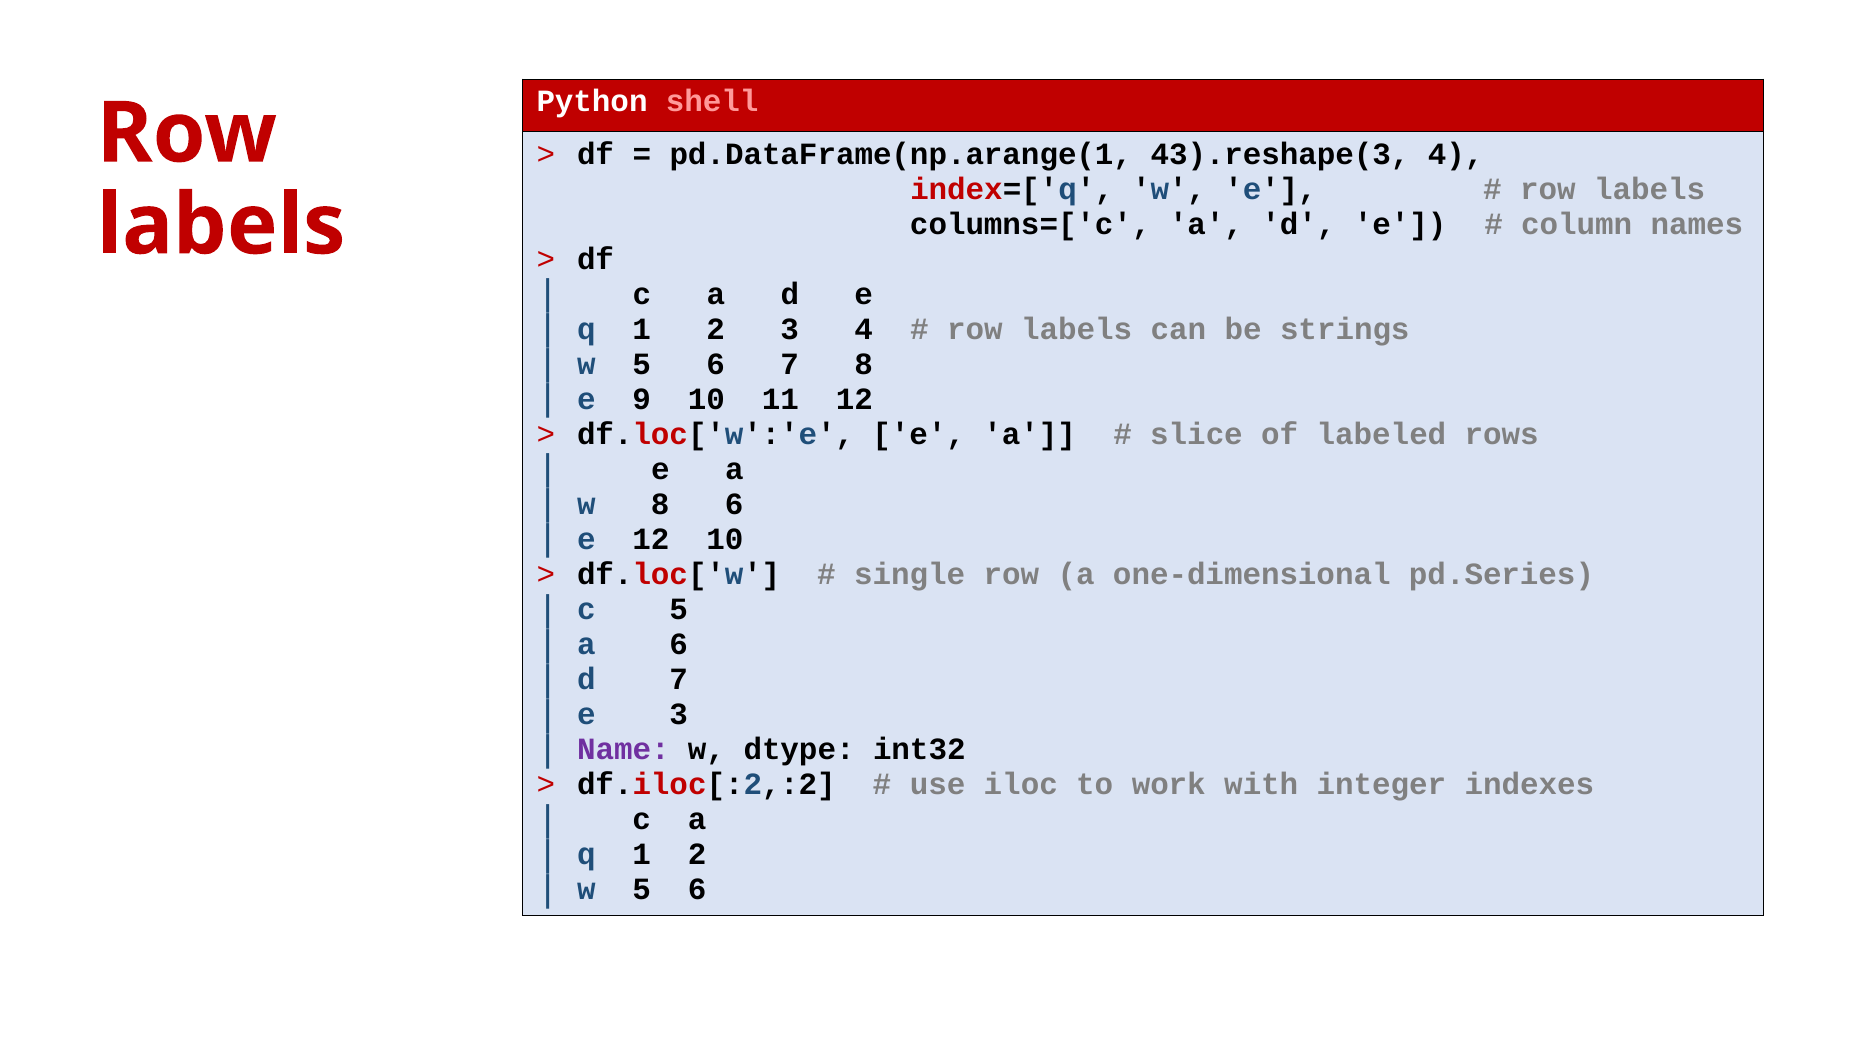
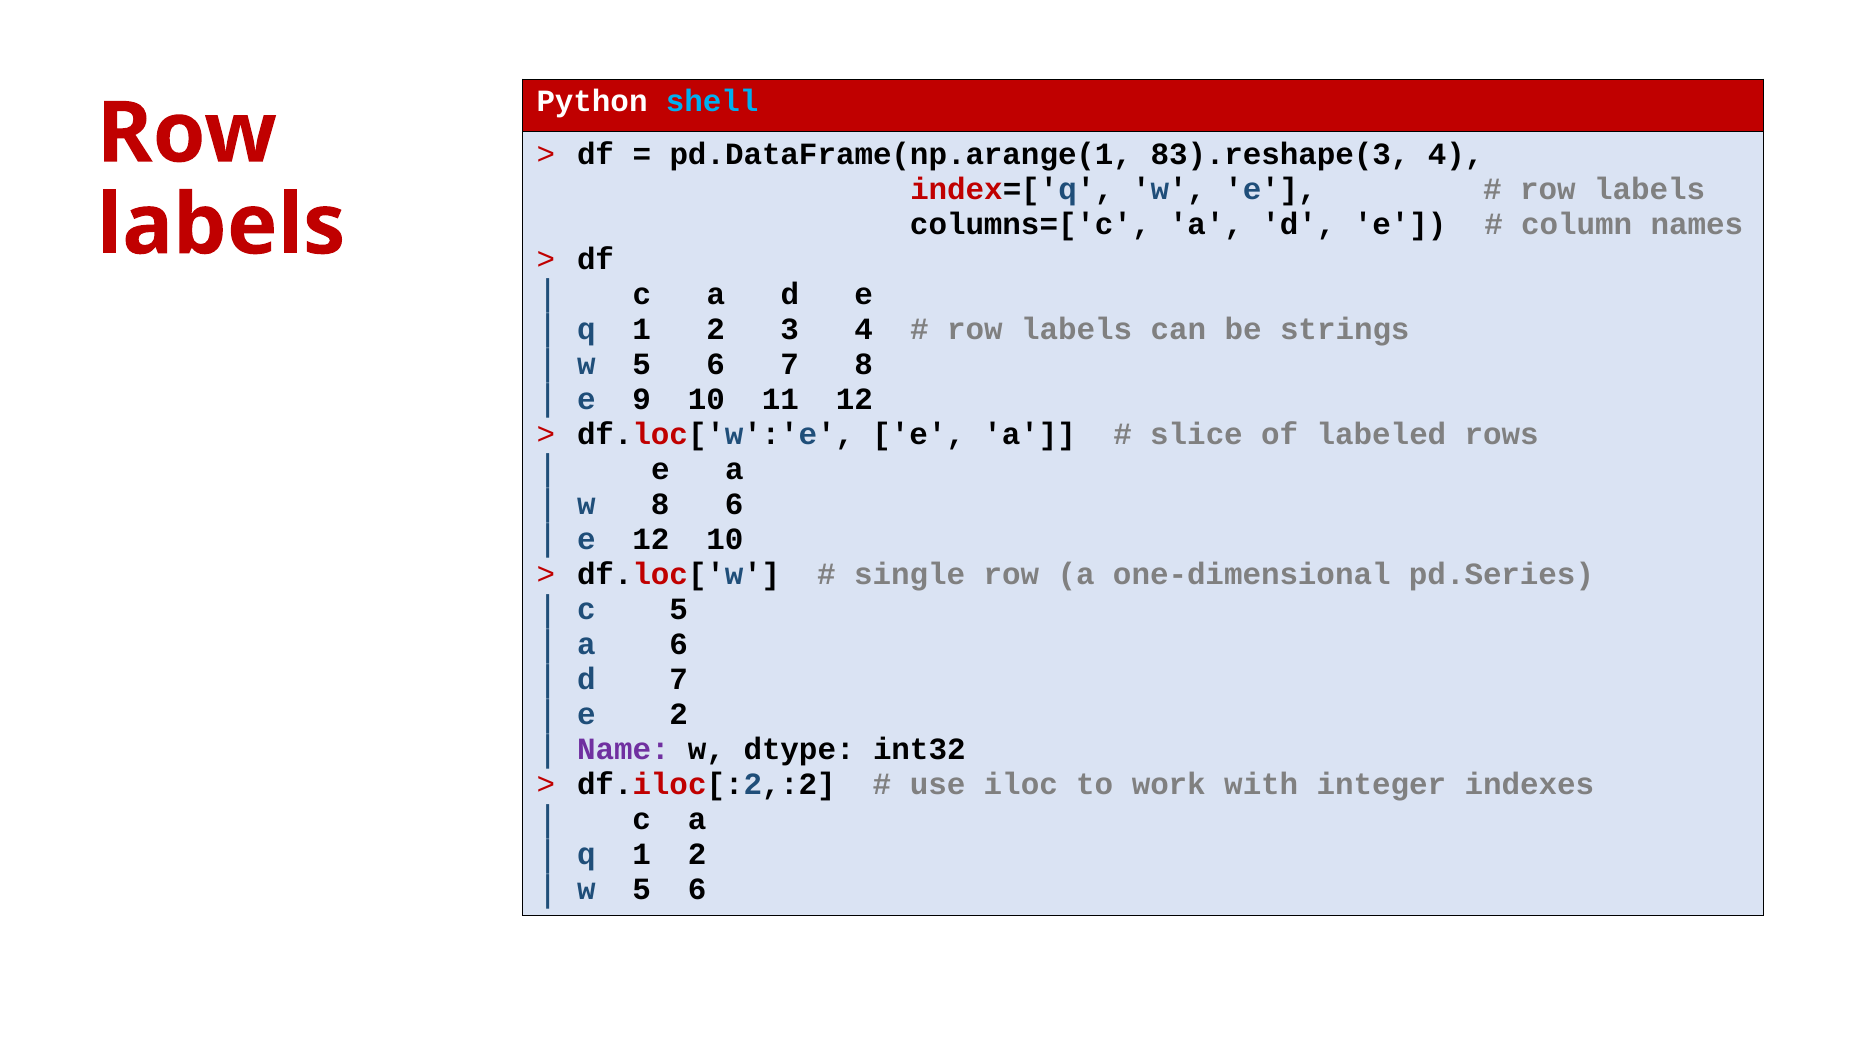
shell colour: pink -> light blue (712, 102)
43).reshape(3: 43).reshape(3 -> 83).reshape(3 (1280, 154)
e 3: 3 -> 2 (679, 714)
